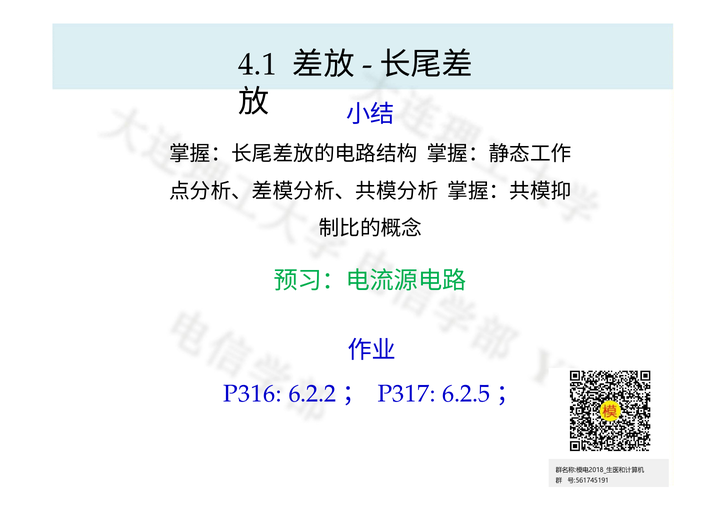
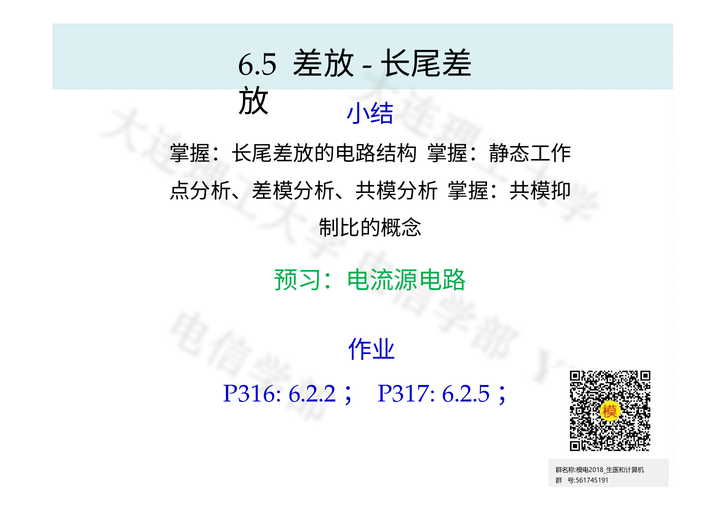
4.1: 4.1 -> 6.5 (258, 65)
